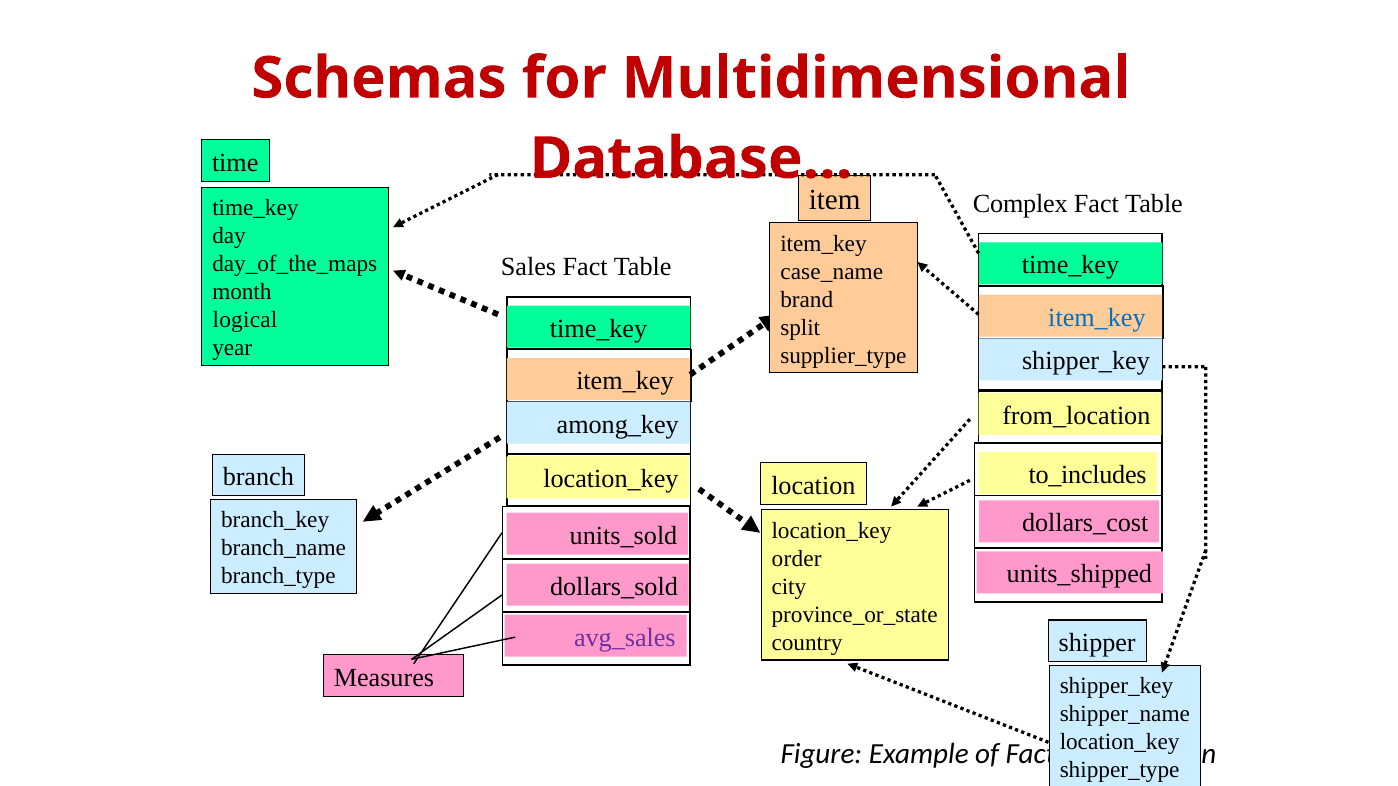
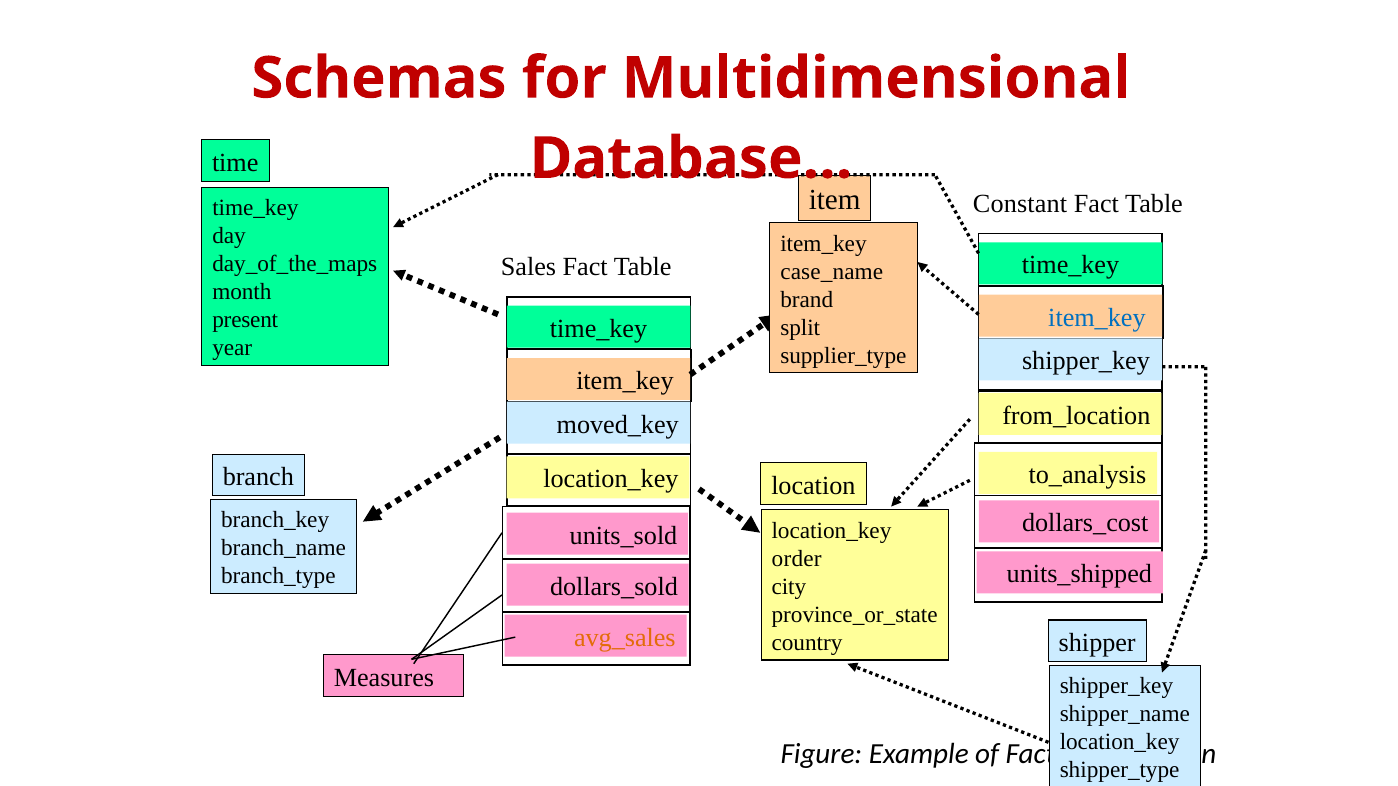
Complex: Complex -> Constant (1020, 204)
logical: logical -> present (245, 320)
among_key: among_key -> moved_key (618, 425)
to_includes: to_includes -> to_analysis (1087, 475)
avg_sales colour: purple -> orange (625, 638)
